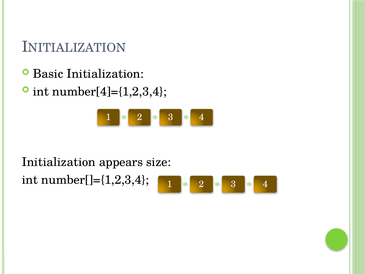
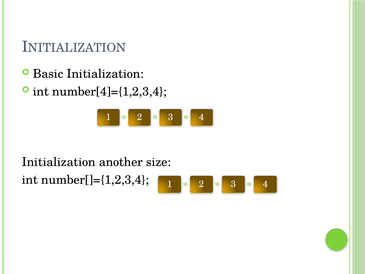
appears: appears -> another (121, 162)
